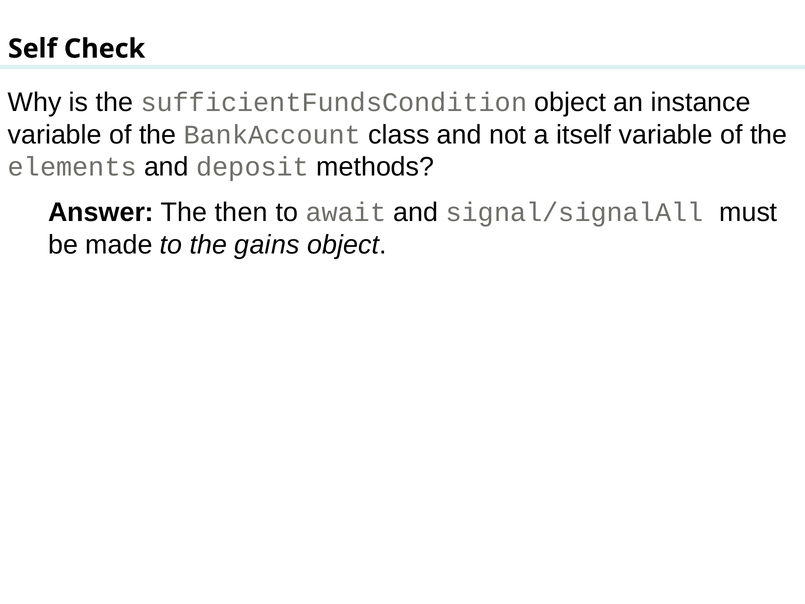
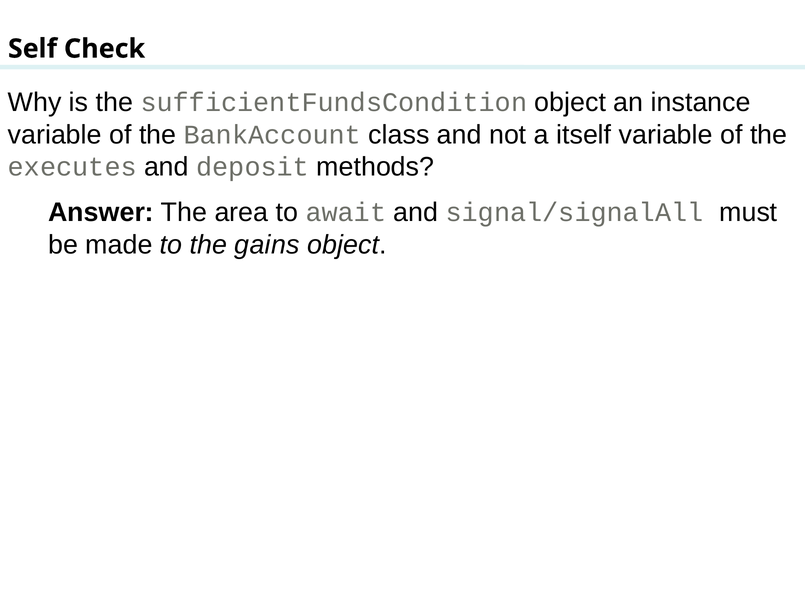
elements: elements -> executes (72, 167)
then: then -> area (241, 212)
